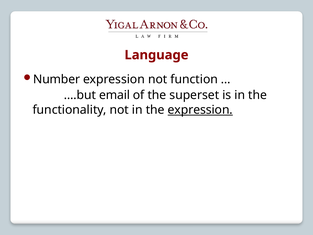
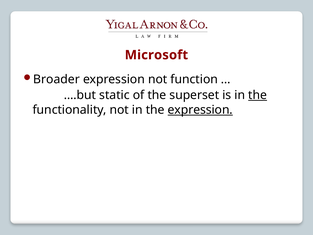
Language: Language -> Microsoft (156, 55)
Number: Number -> Broader (57, 79)
email: email -> static (114, 95)
the underline: none -> present (258, 95)
